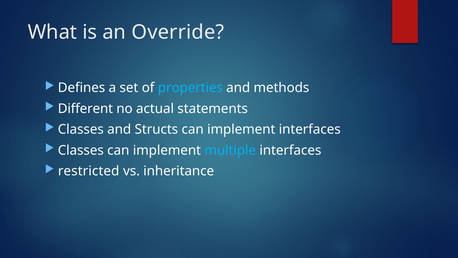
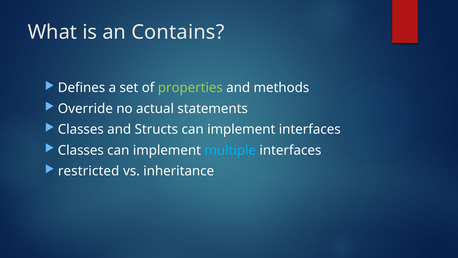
Override: Override -> Contains (178, 32)
properties colour: light blue -> light green (190, 88)
Different: Different -> Override (85, 109)
